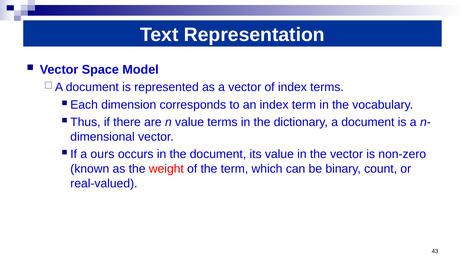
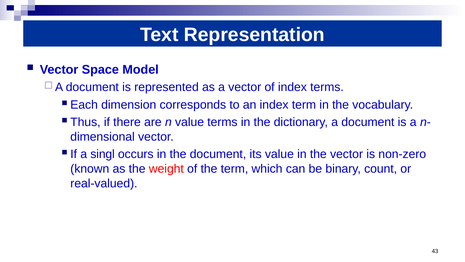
ours: ours -> singl (103, 154)
